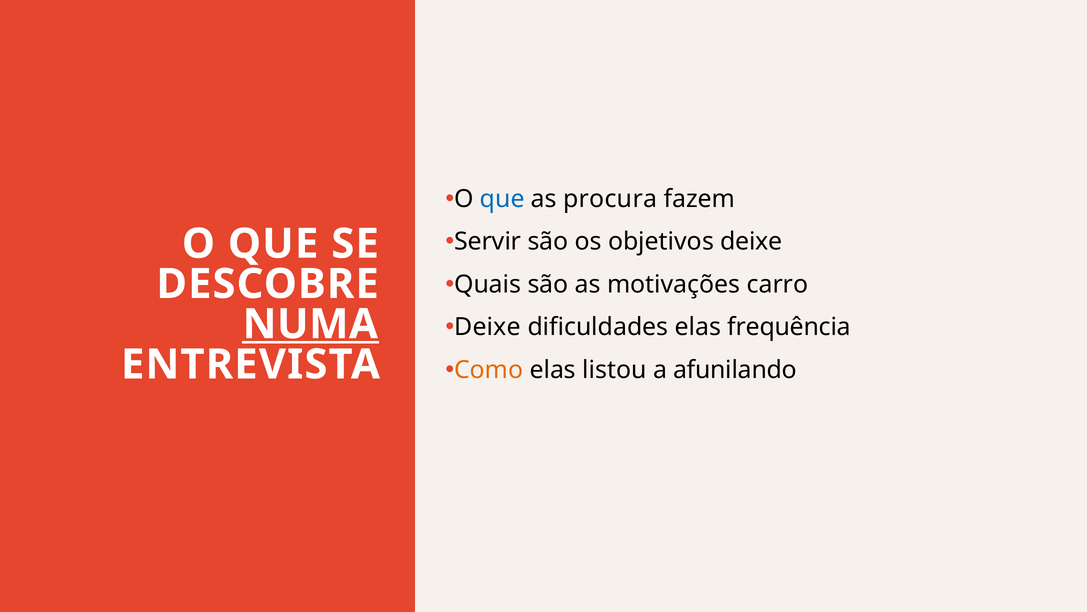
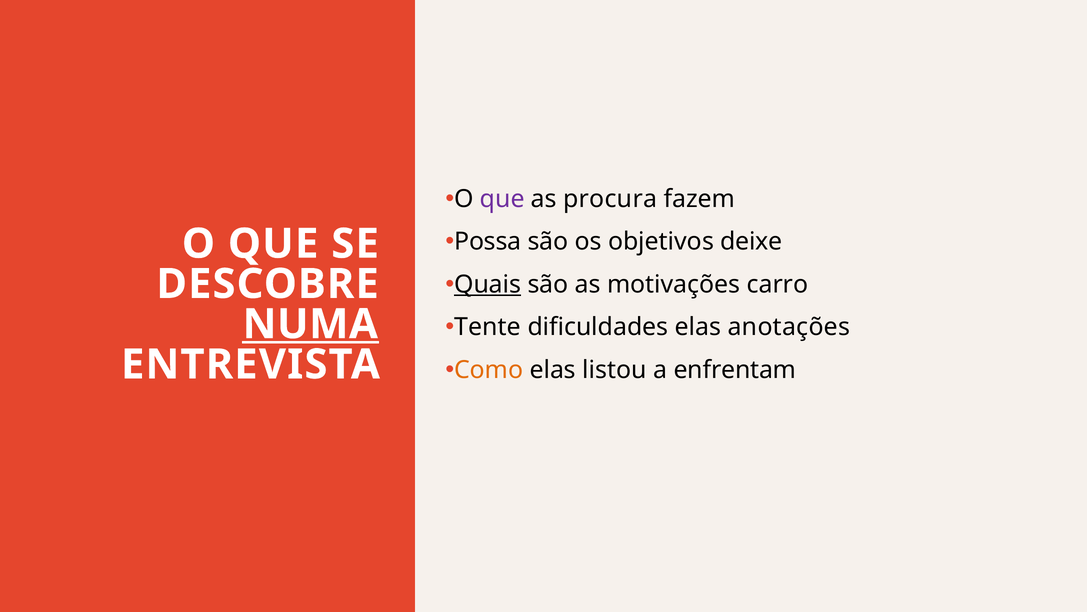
que colour: blue -> purple (502, 199)
Servir: Servir -> Possa (488, 241)
Quais underline: none -> present (488, 284)
Deixe: Deixe -> Tente (488, 327)
frequência: frequência -> anotações (789, 327)
afunilando: afunilando -> enfrentam (735, 370)
